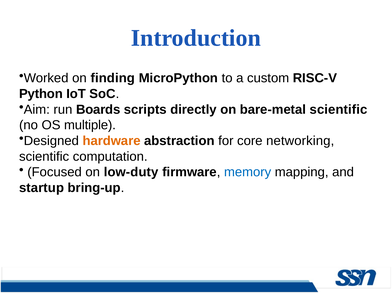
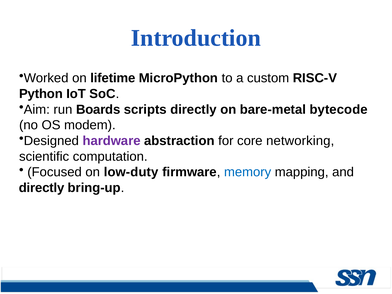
finding: finding -> lifetime (113, 78)
bare-metal scientific: scientific -> bytecode (339, 109)
multiple: multiple -> modem (90, 125)
hardware colour: orange -> purple (112, 141)
startup: startup -> directly (42, 188)
